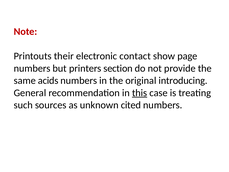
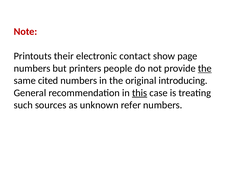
section: section -> people (118, 68)
the underline: none -> present (205, 68)
acids: acids -> cited (48, 80)
cited: cited -> refer (131, 105)
